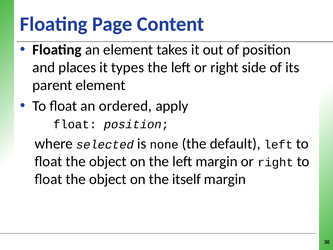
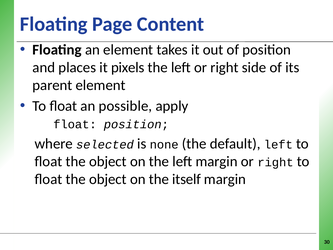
types: types -> pixels (128, 67)
ordered: ordered -> possible (125, 106)
